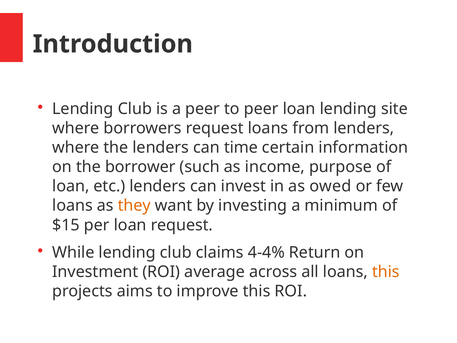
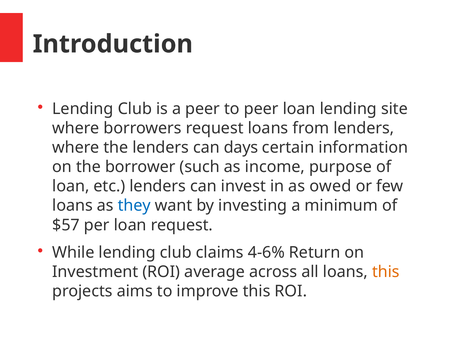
time: time -> days (241, 147)
they colour: orange -> blue (134, 205)
$15: $15 -> $57 (66, 225)
4-4%: 4-4% -> 4-6% (266, 252)
